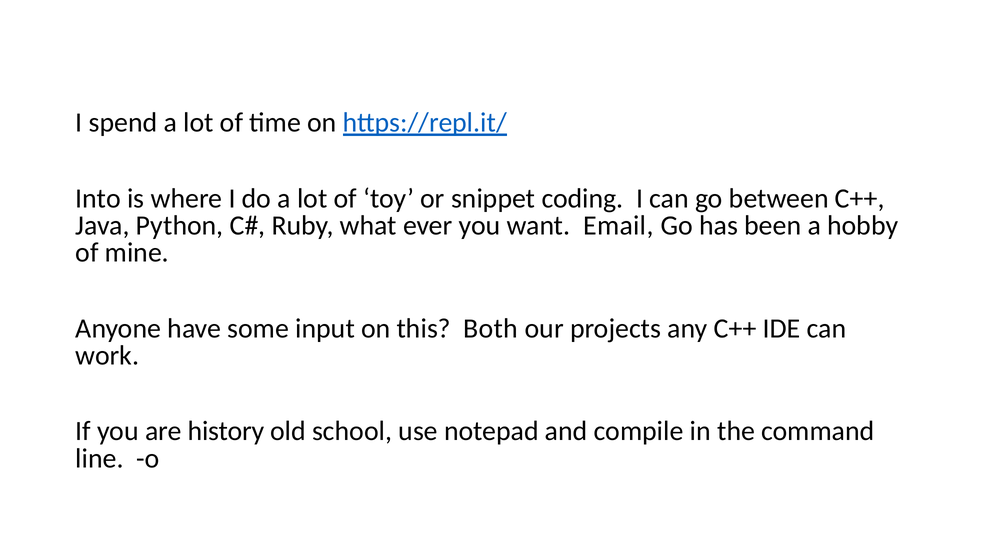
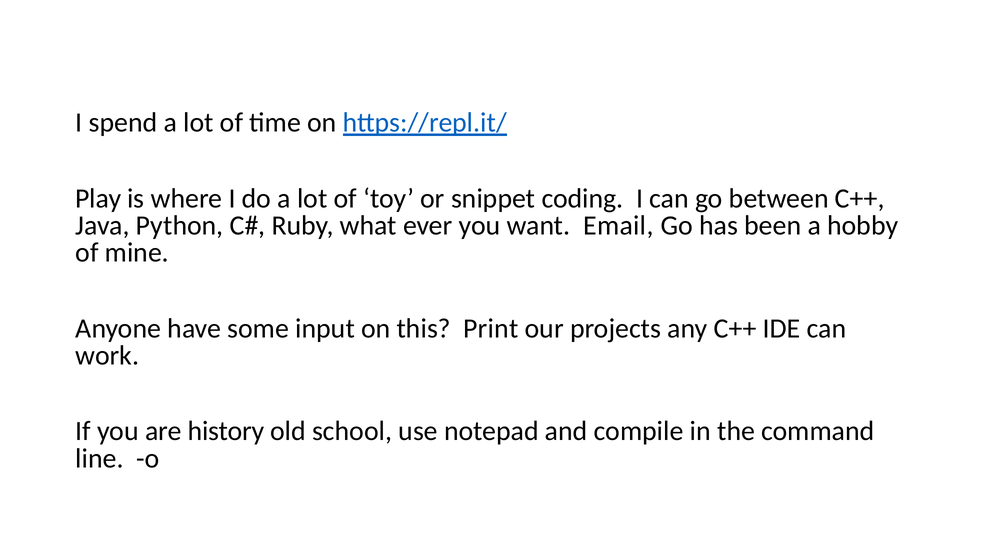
Into: Into -> Play (98, 198)
Both: Both -> Print (491, 328)
